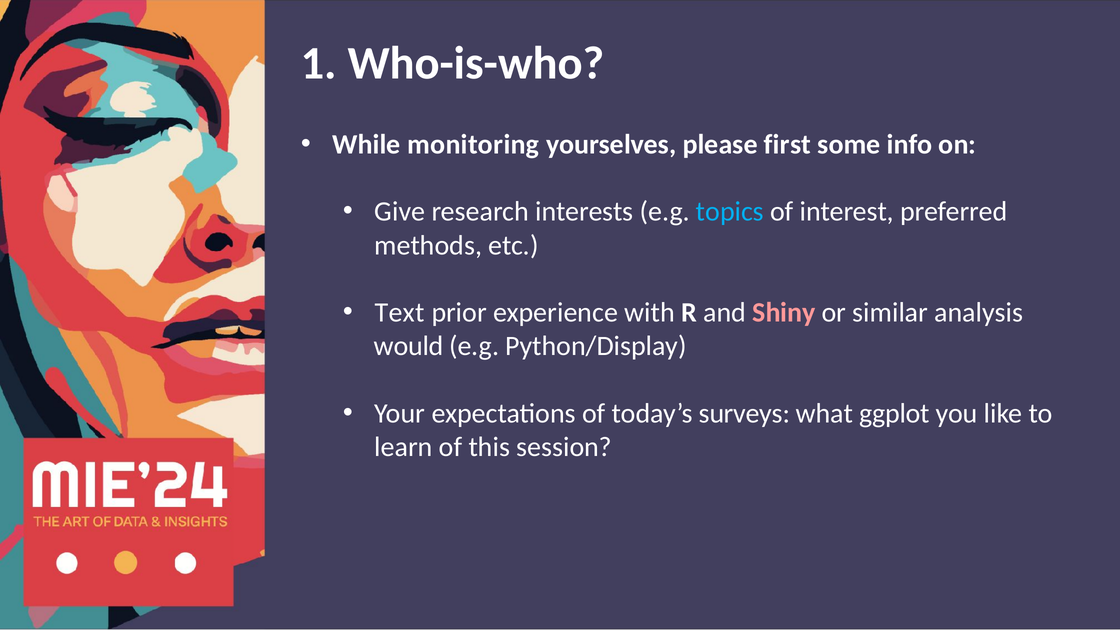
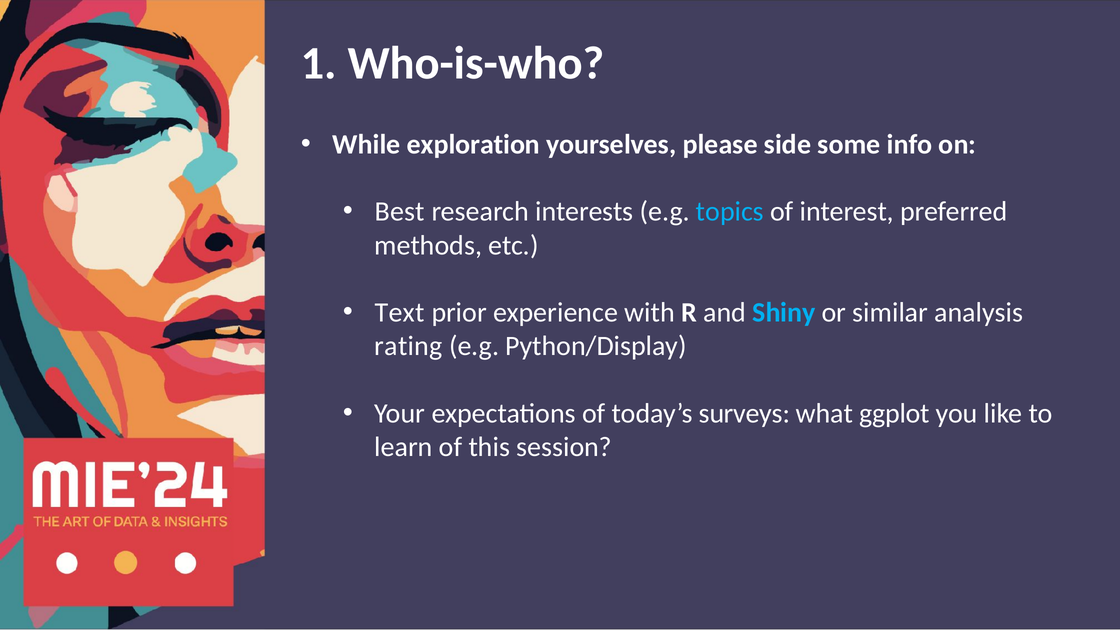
monitoring: monitoring -> exploration (473, 145)
first: first -> side (788, 145)
Give: Give -> Best (400, 212)
Shiny colour: pink -> light blue (784, 313)
would: would -> rating (408, 346)
